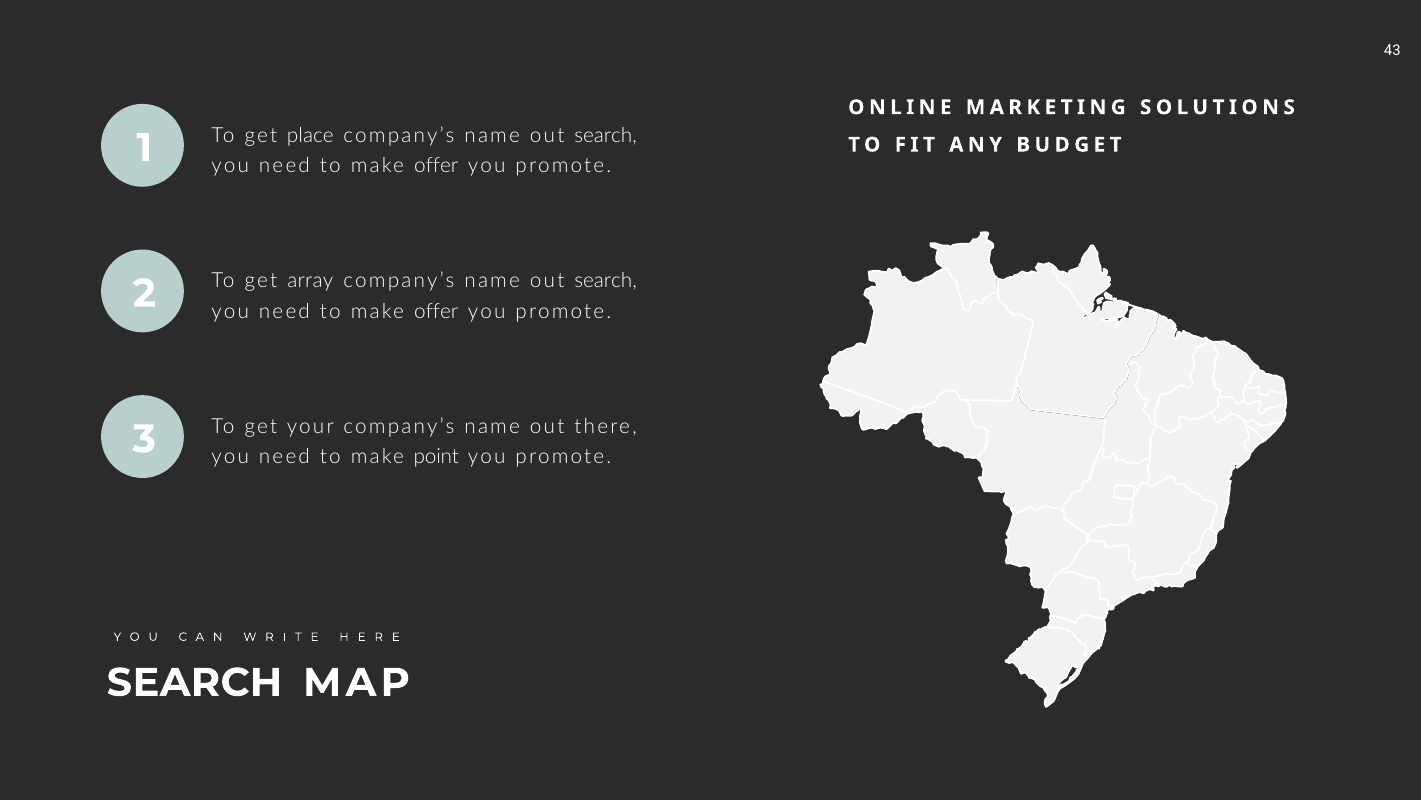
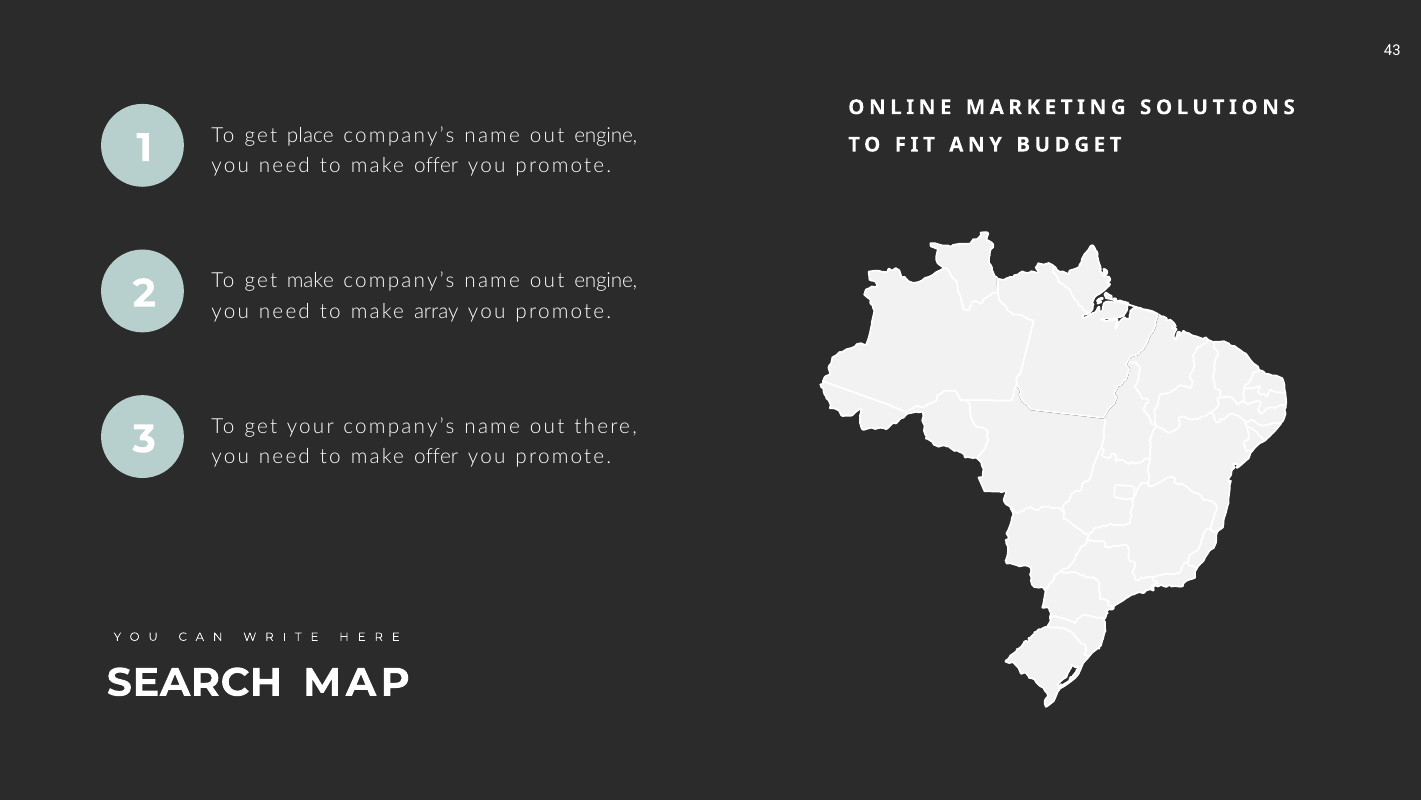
search: search -> engine (606, 135)
get array: array -> make (310, 281)
search: search -> engine (606, 281)
offer: offer -> array (436, 311)
point: point -> offer (436, 457)
